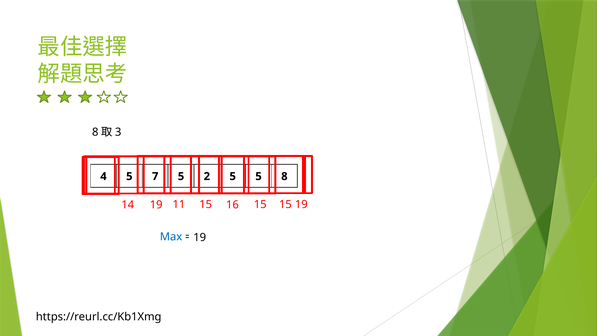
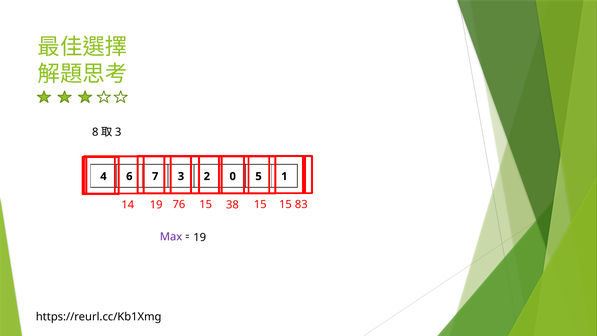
4 5: 5 -> 6 (129, 176)
7 5: 5 -> 3 (181, 176)
2 5: 5 -> 0 (233, 176)
8: 8 -> 1 (284, 176)
11: 11 -> 76 (179, 204)
16: 16 -> 38 (232, 205)
15 19: 19 -> 83 (301, 204)
Max colour: blue -> purple (171, 237)
